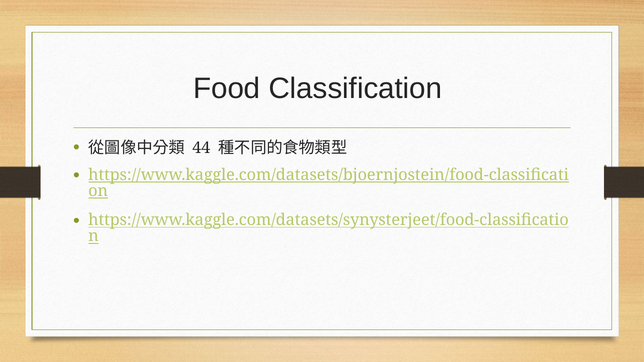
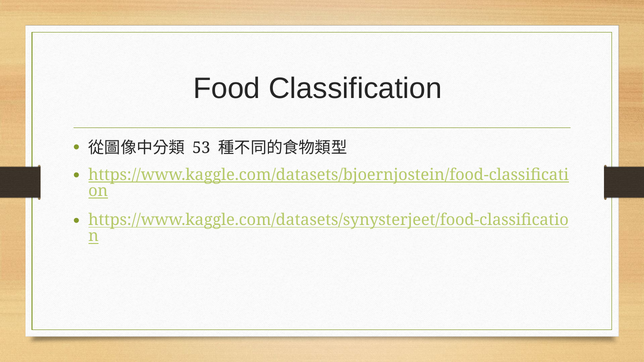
44: 44 -> 53 (201, 148)
